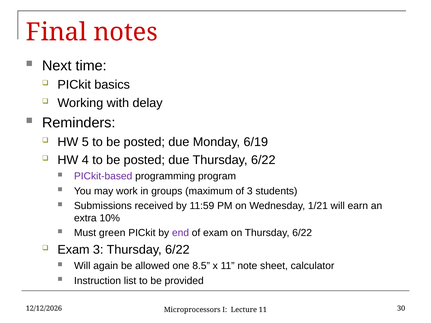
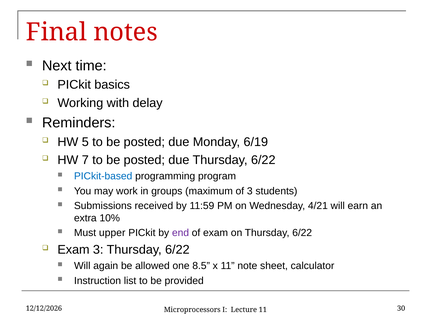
4: 4 -> 7 (85, 160)
PICkit-based colour: purple -> blue (103, 176)
1/21: 1/21 -> 4/21 (318, 206)
green: green -> upper (112, 233)
